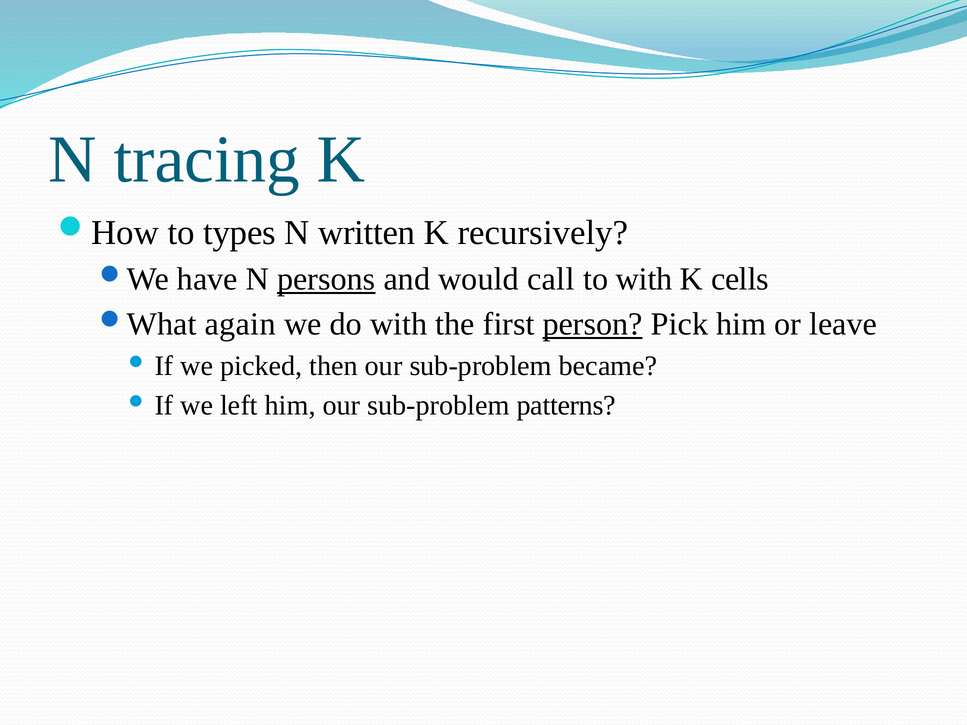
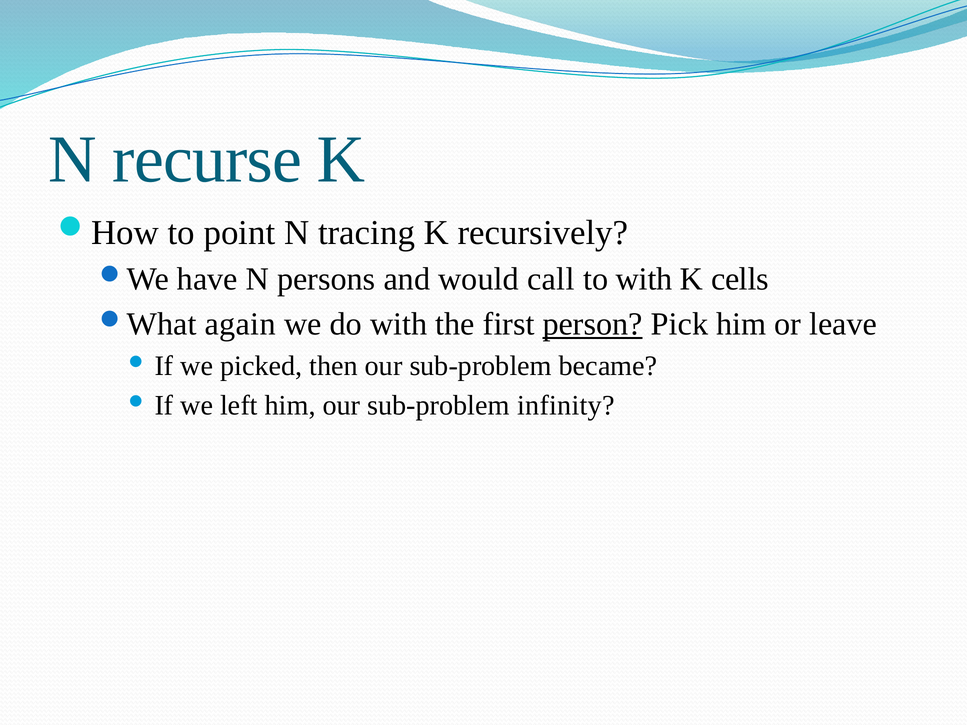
tracing: tracing -> recurse (207, 160)
types: types -> point (239, 233)
written: written -> tracing (367, 233)
persons underline: present -> none (326, 279)
patterns: patterns -> infinity (566, 406)
